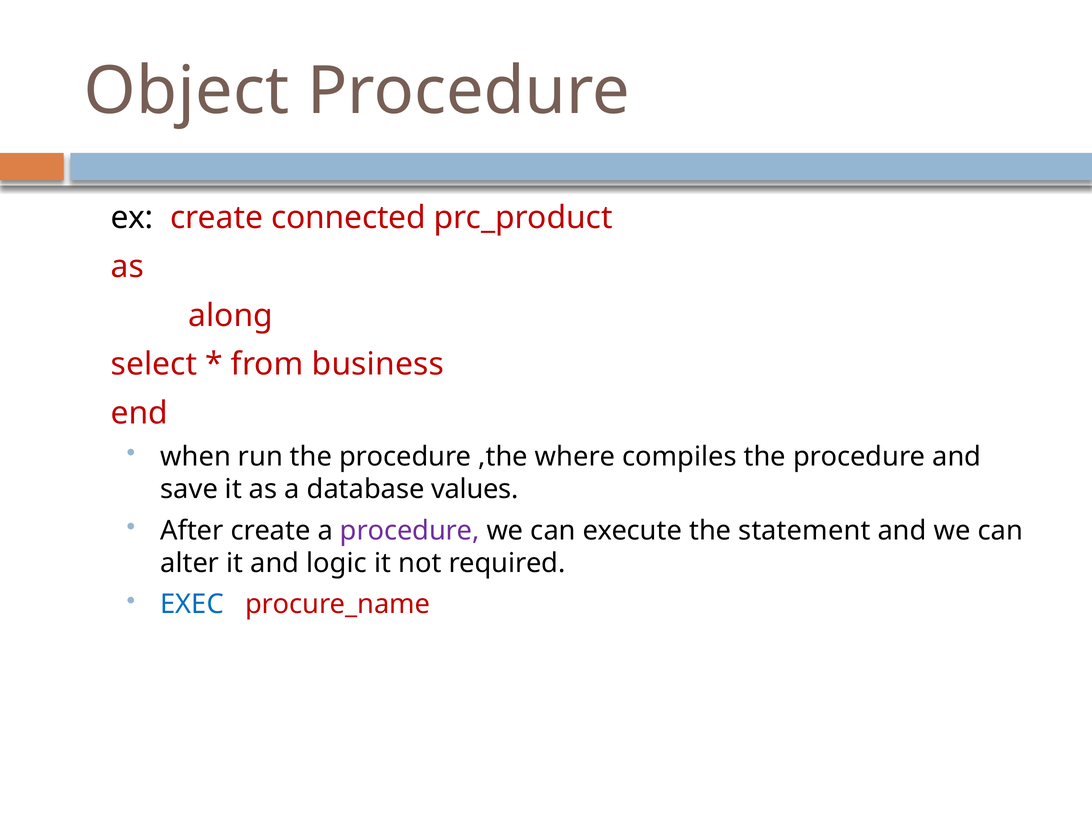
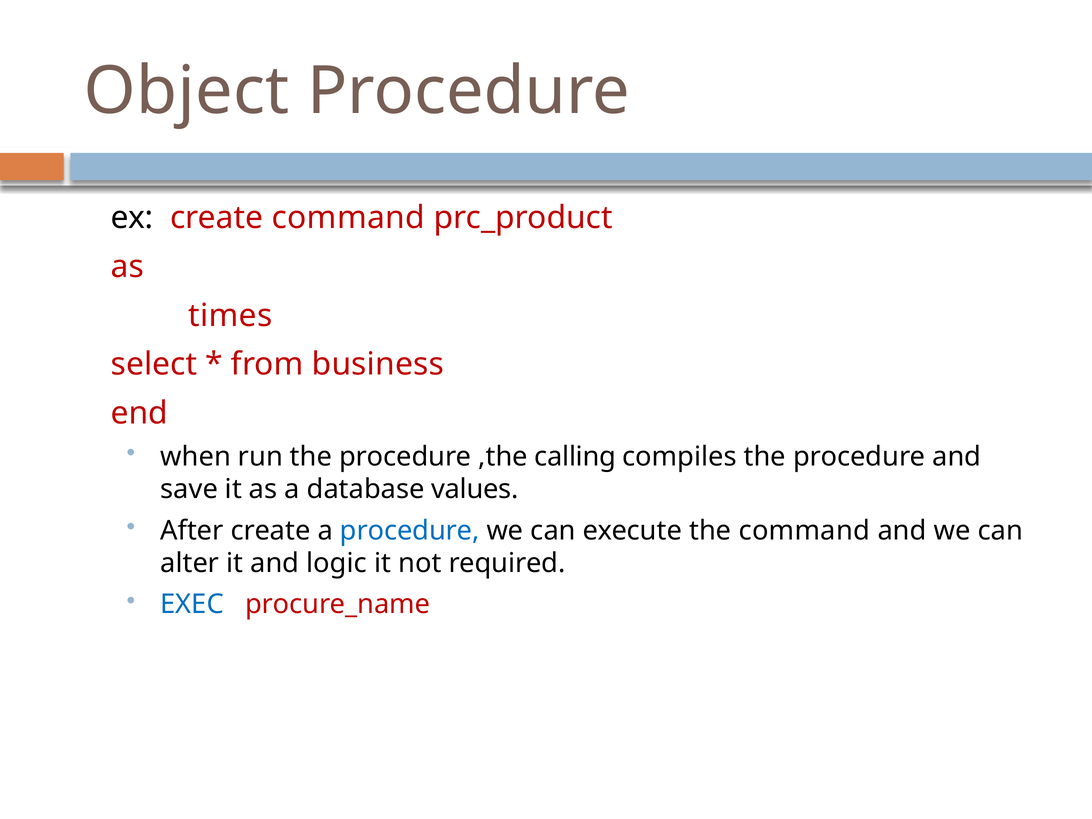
create connected: connected -> command (348, 218)
along: along -> times (230, 315)
where: where -> calling (575, 457)
procedure colour: purple -> blue (410, 531)
the statement: statement -> command (804, 531)
